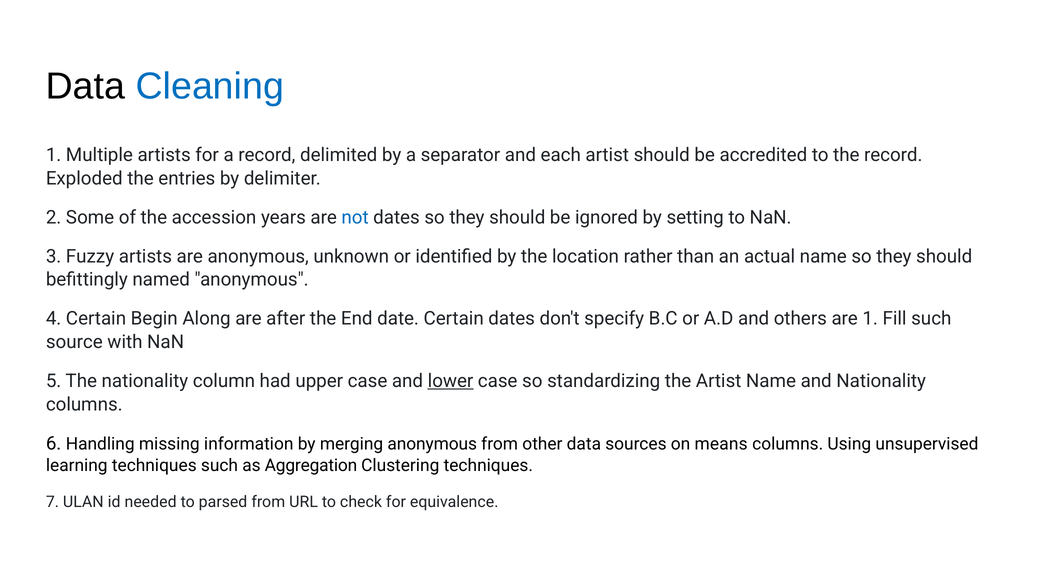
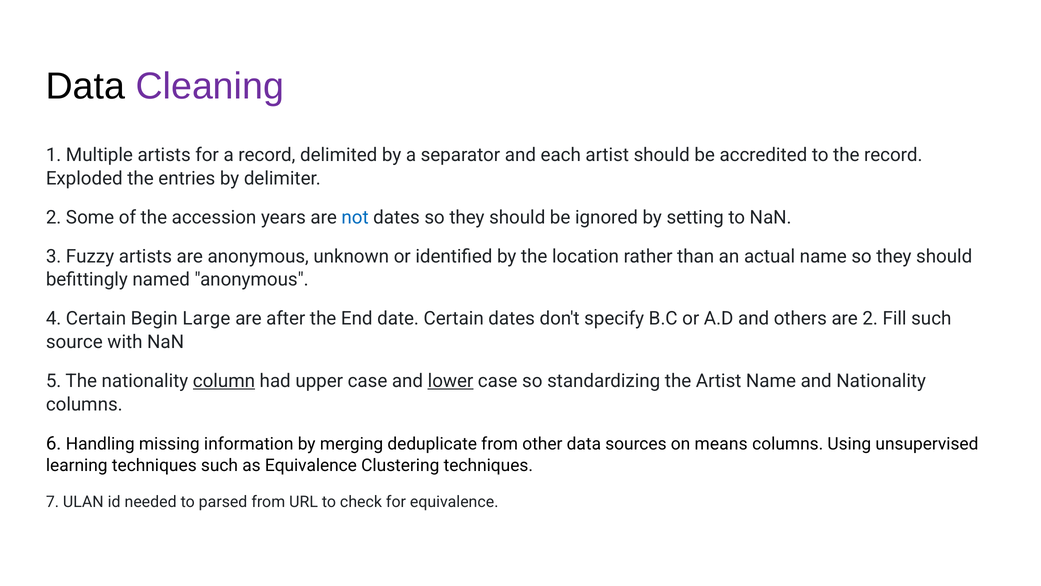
Cleaning colour: blue -> purple (210, 86)
Along: Along -> Large (206, 319)
are 1: 1 -> 2 (870, 319)
column underline: none -> present (224, 381)
merging anonymous: anonymous -> deduplicate (432, 444)
as Aggregation: Aggregation -> Equivalence (311, 465)
